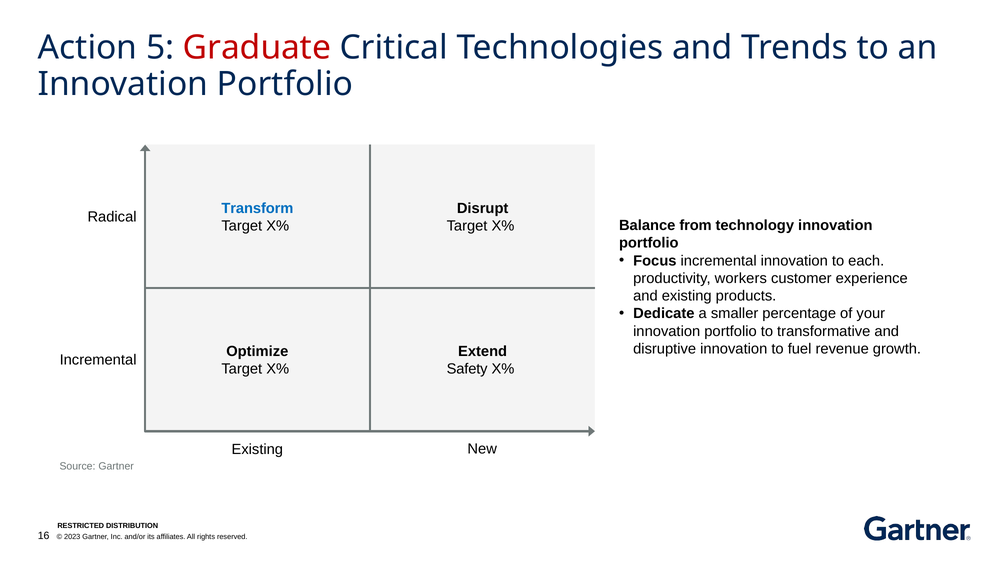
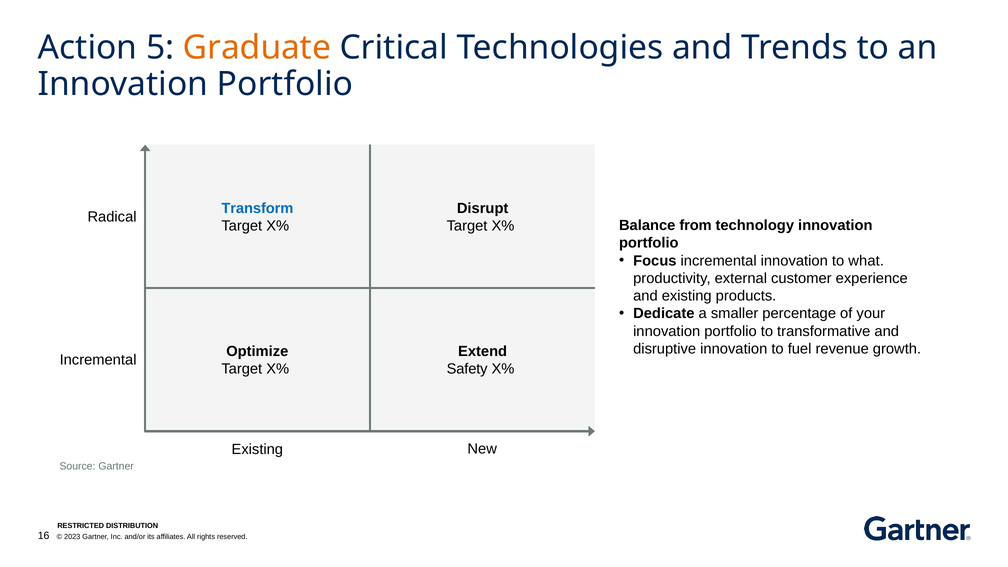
Graduate colour: red -> orange (257, 48)
each: each -> what (866, 261)
workers: workers -> external (741, 278)
